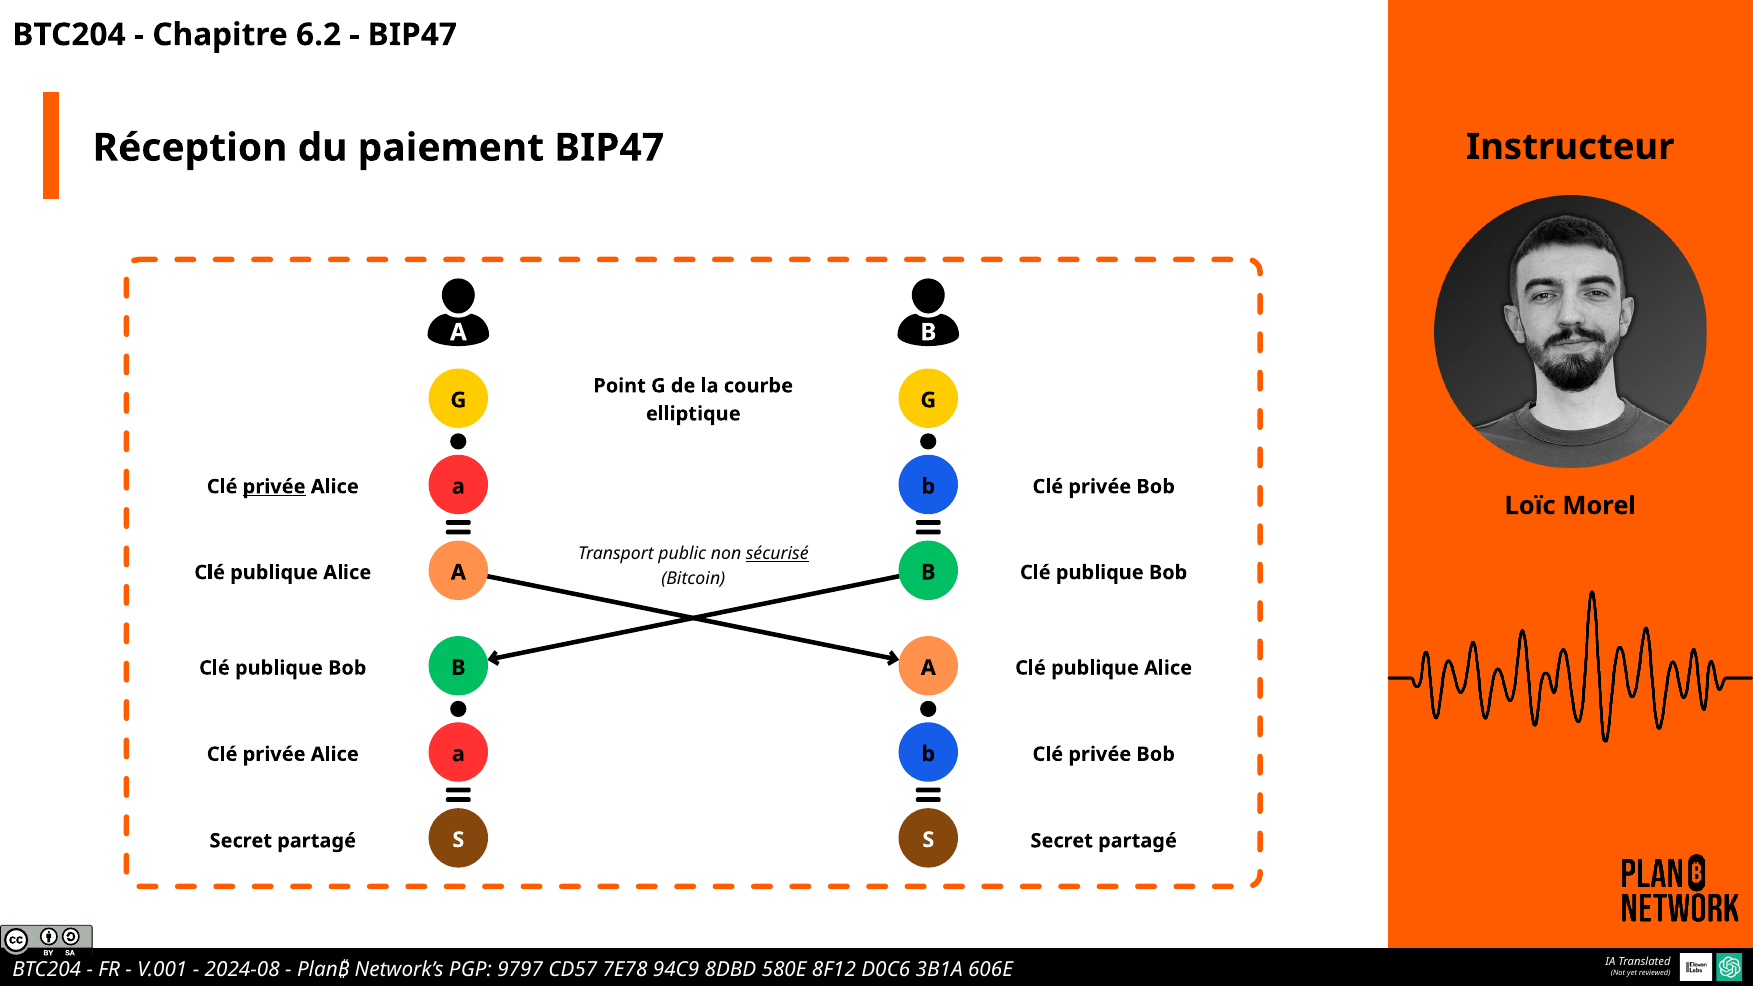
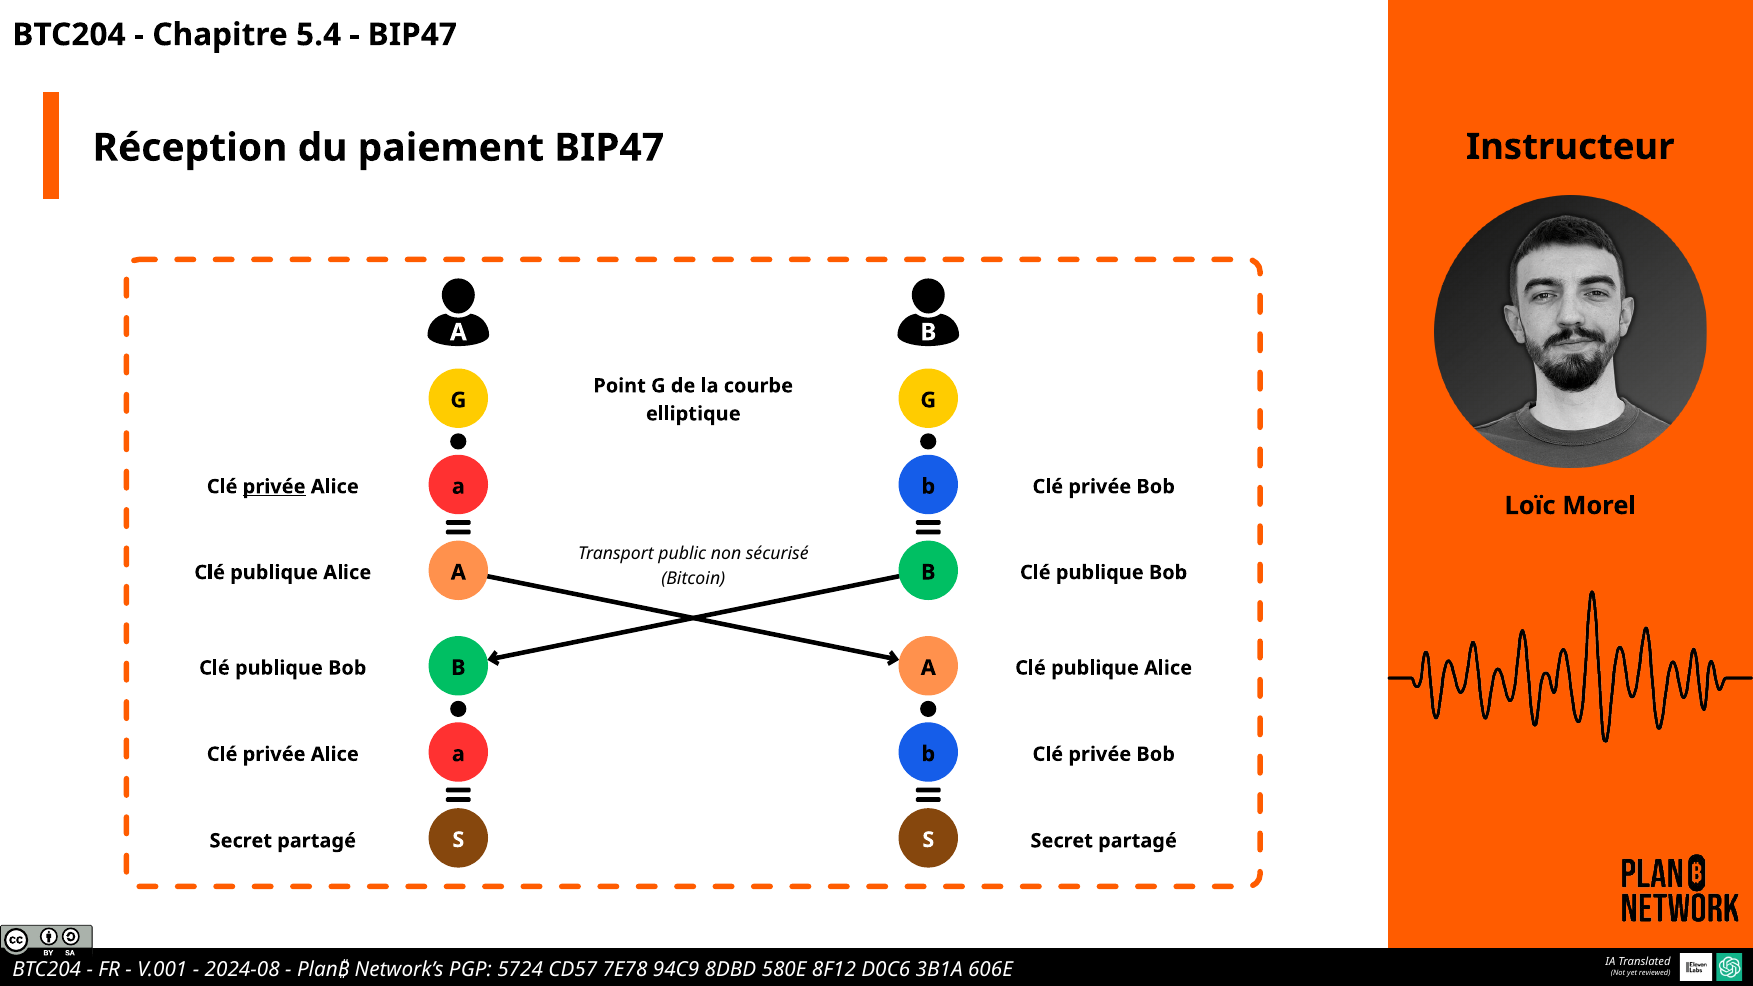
6.2: 6.2 -> 5.4 (319, 35)
sécurisé underline: present -> none (777, 554)
9797: 9797 -> 5724 (520, 969)
